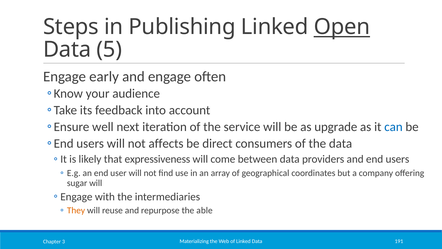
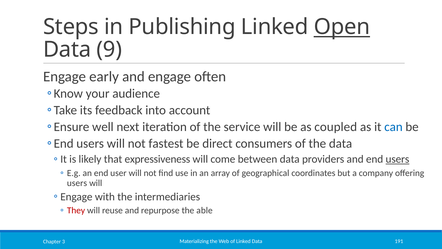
5: 5 -> 9 (109, 50)
upgrade: upgrade -> coupled (336, 127)
affects: affects -> fastest (166, 143)
users underline: none -> present (397, 159)
sugar: sugar -> users (77, 183)
They colour: orange -> red (76, 210)
